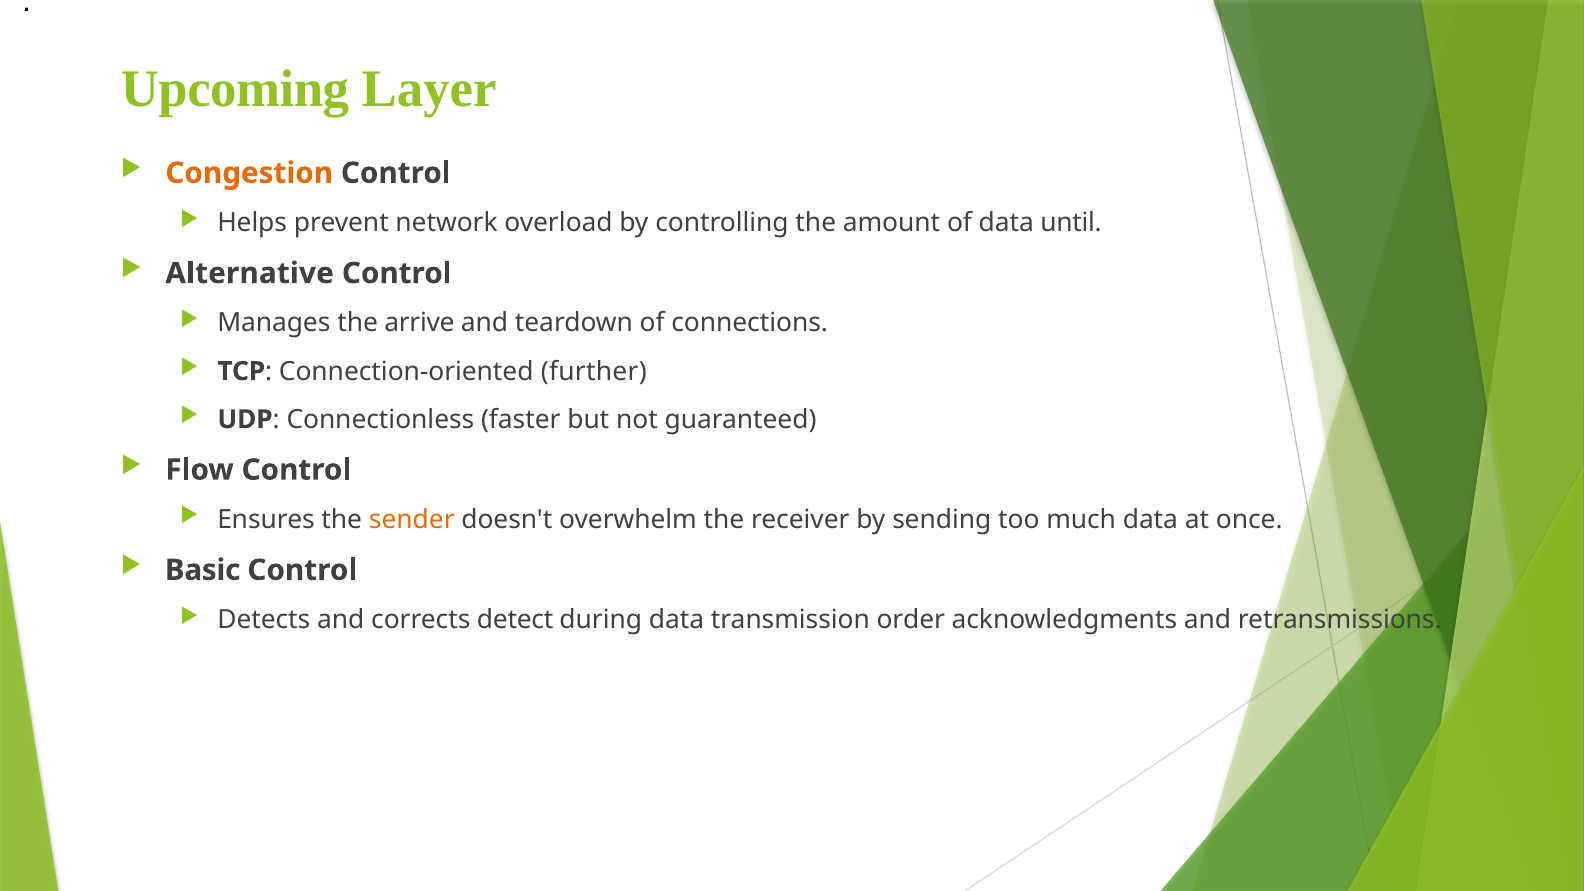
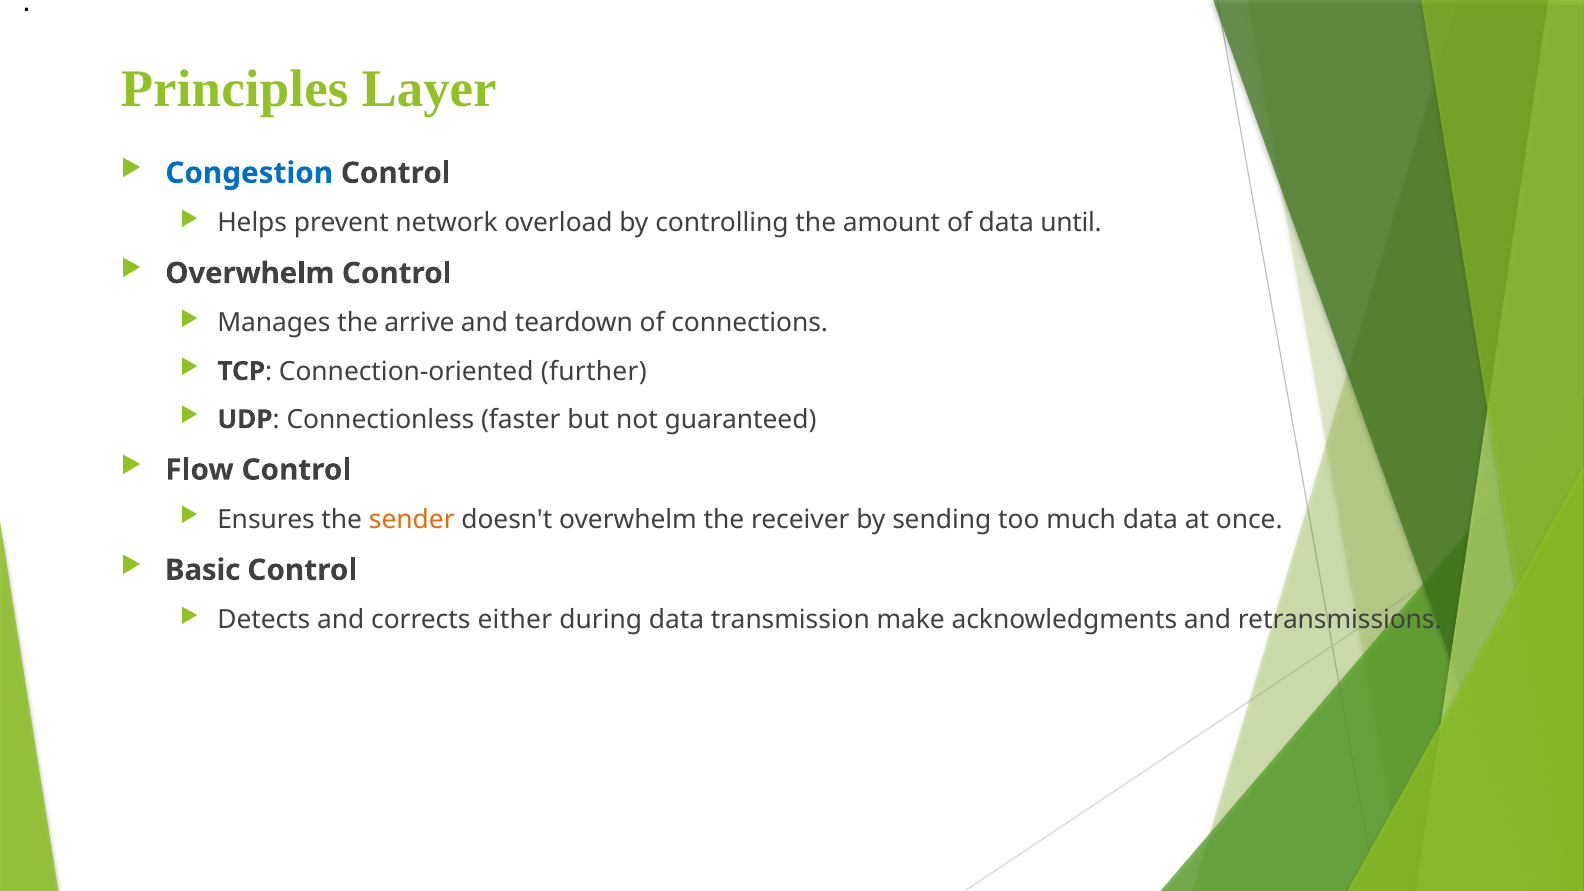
Upcoming: Upcoming -> Principles (235, 89)
Congestion colour: orange -> blue (249, 173)
Alternative: Alternative -> Overwhelm (250, 273)
detect: detect -> either (515, 620)
order: order -> make (911, 620)
